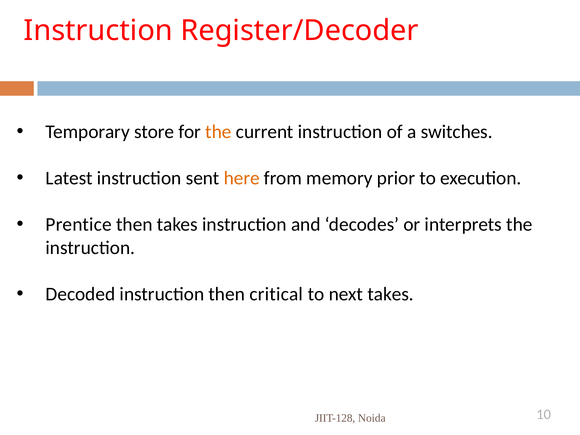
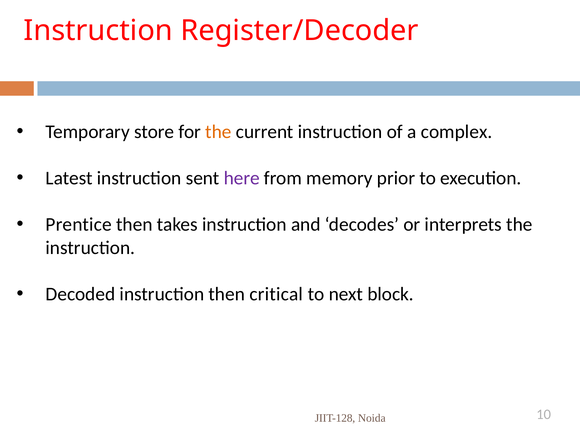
switches: switches -> complex (457, 132)
here colour: orange -> purple (242, 178)
next takes: takes -> block (391, 294)
